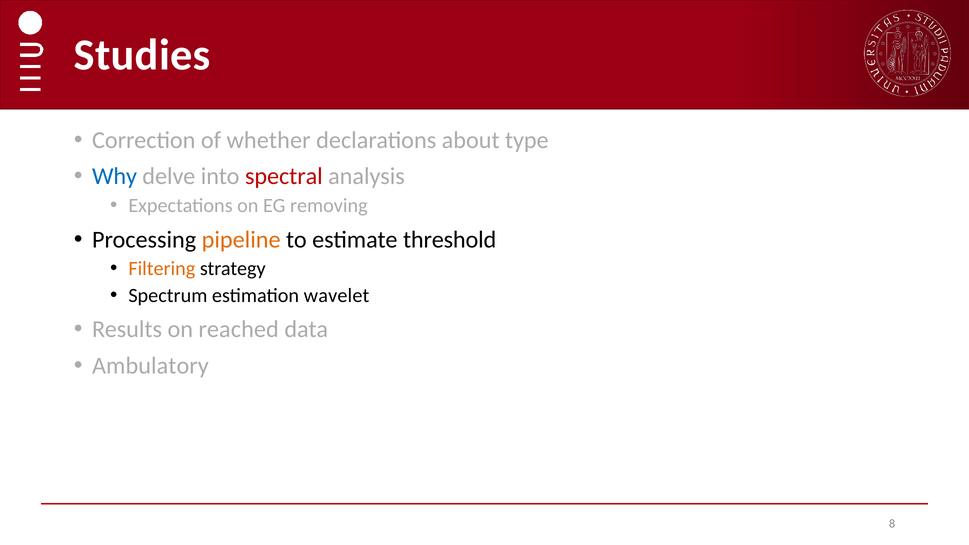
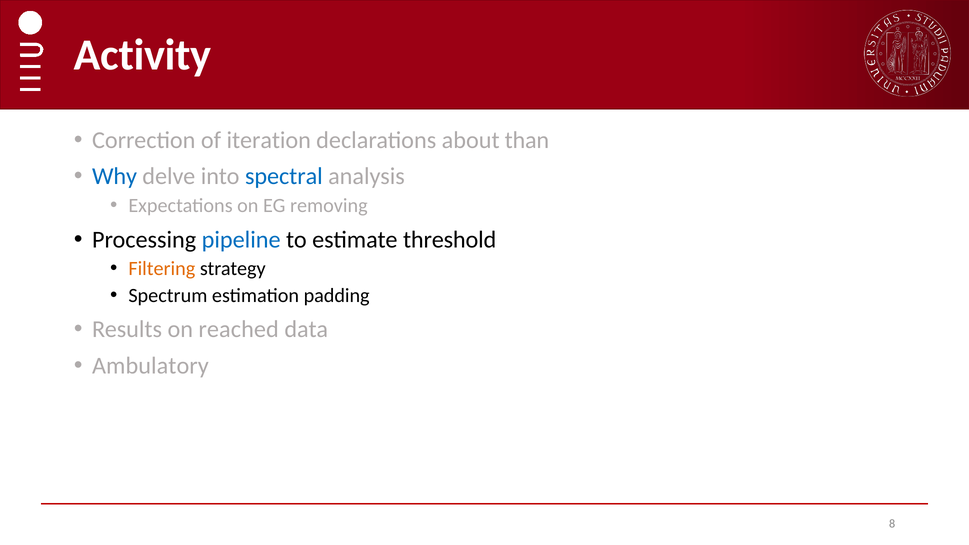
Studies: Studies -> Activity (143, 55)
whether: whether -> iteration (269, 140)
type: type -> than (527, 140)
spectral colour: red -> blue (284, 176)
pipeline colour: orange -> blue (241, 240)
wavelet: wavelet -> padding (337, 295)
